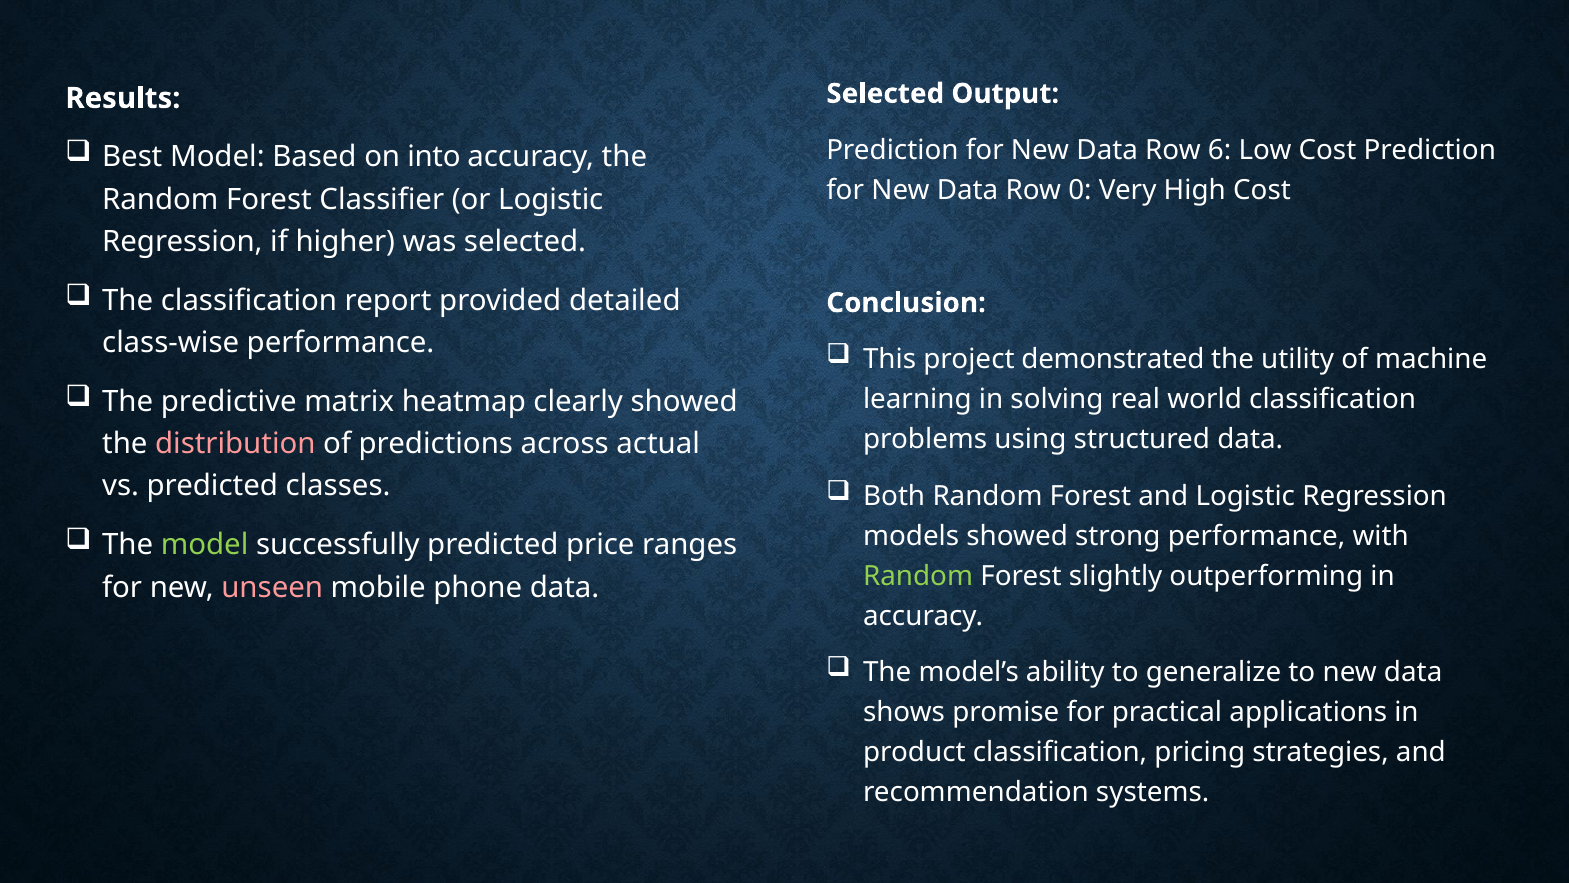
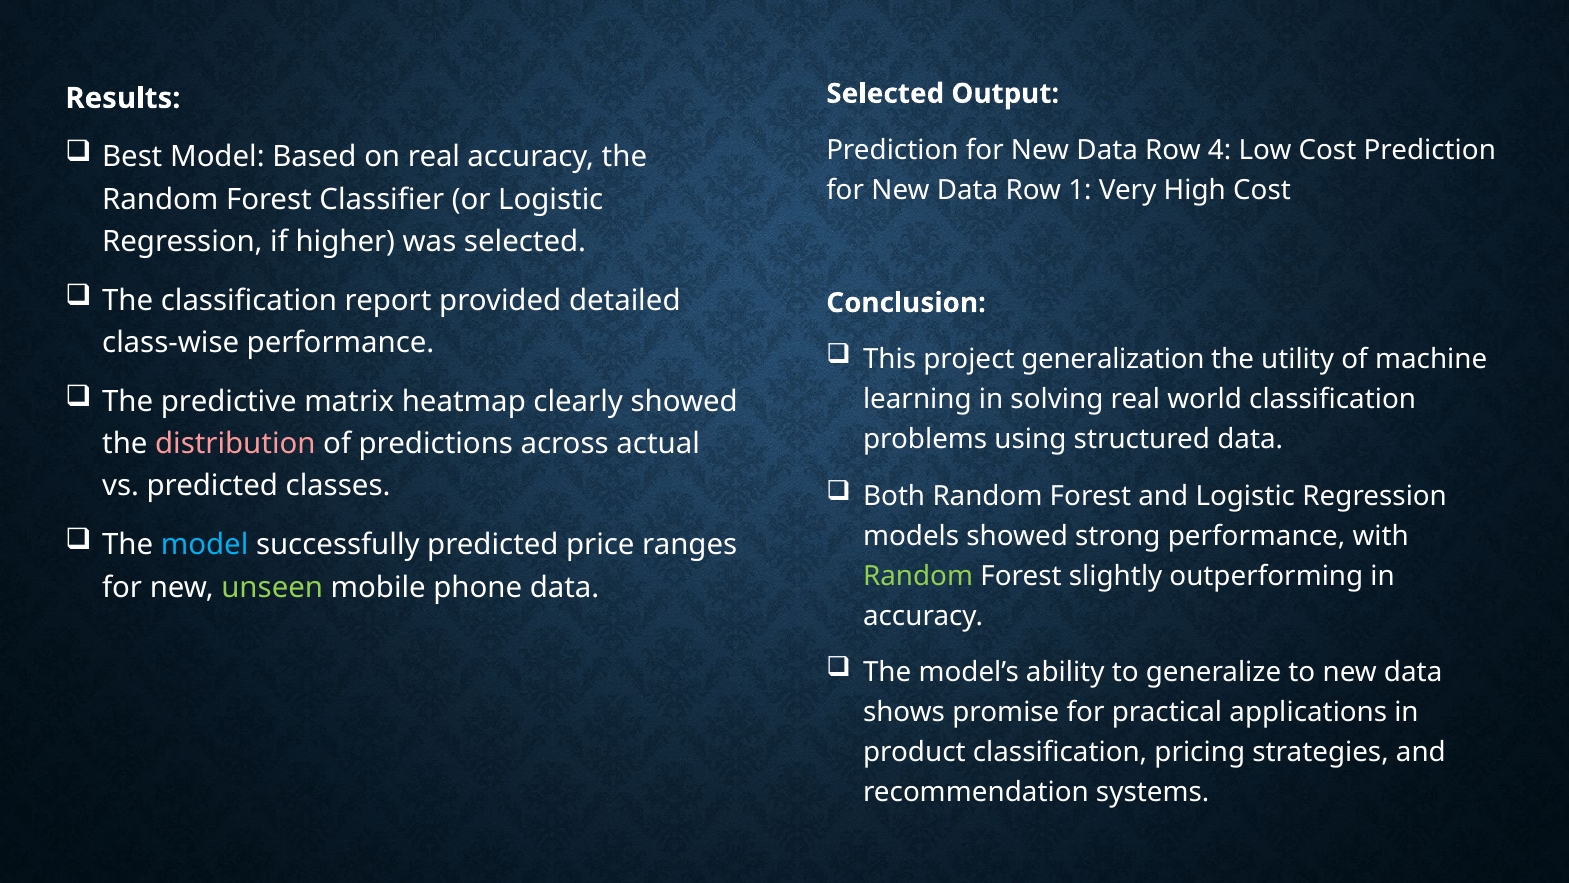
on into: into -> real (434, 157)
6: 6 -> 4 (1220, 150)
0: 0 -> 1 (1080, 190)
demonstrated: demonstrated -> generalization (1113, 359)
model colour: light green -> light blue (205, 545)
unseen colour: pink -> light green (272, 587)
